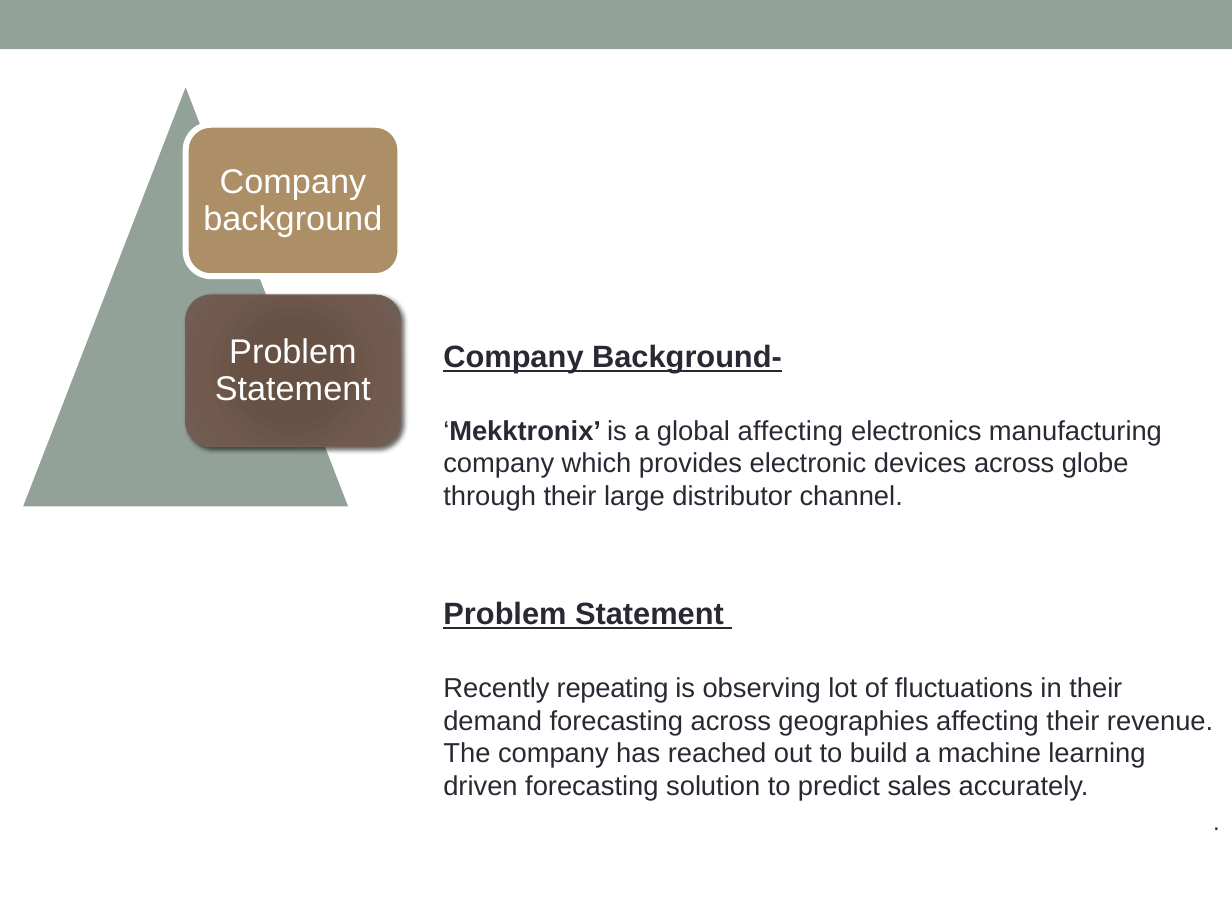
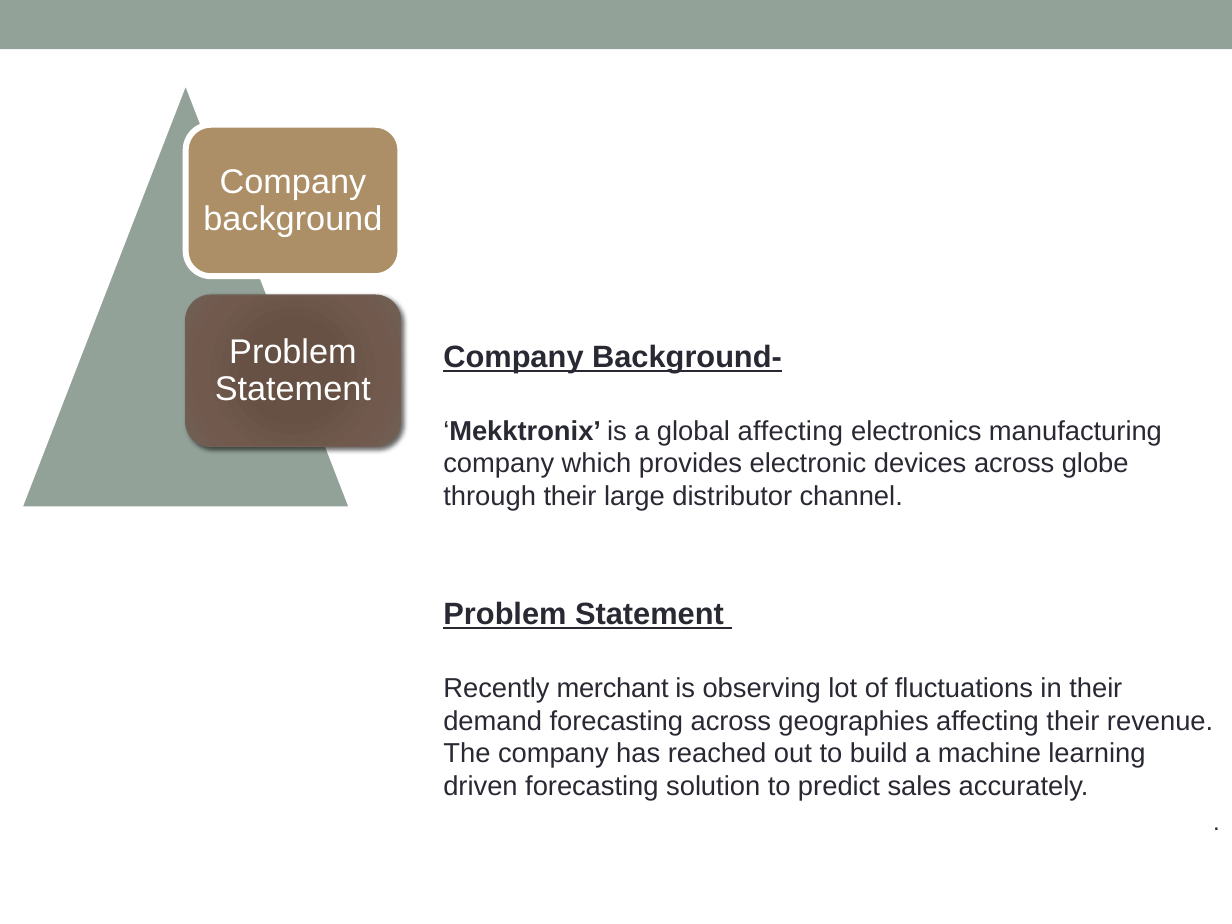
repeating: repeating -> merchant (613, 688)
